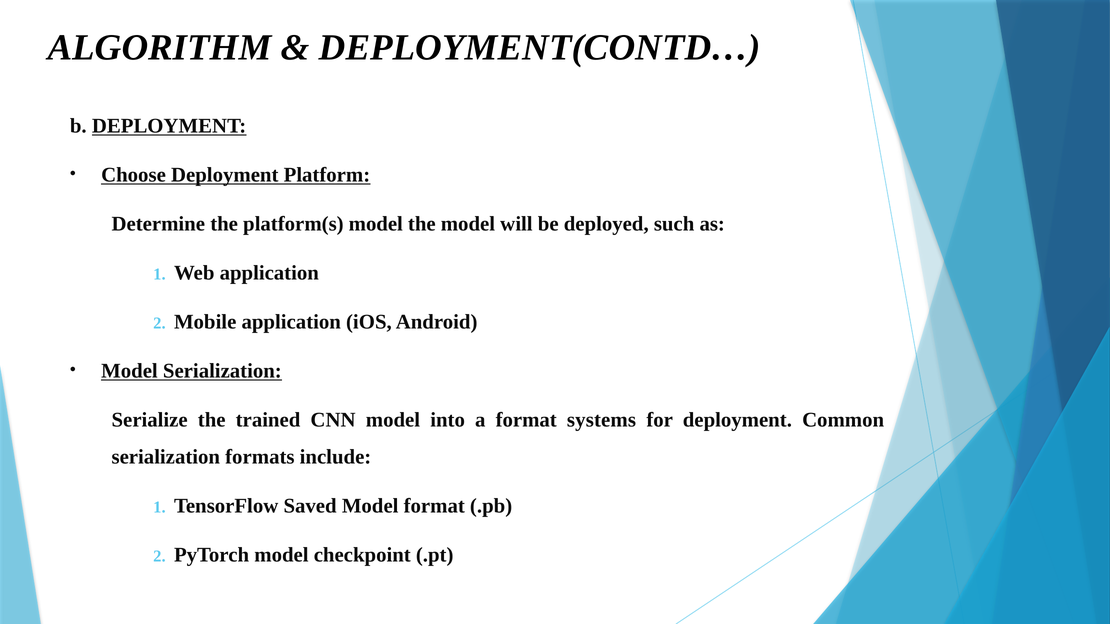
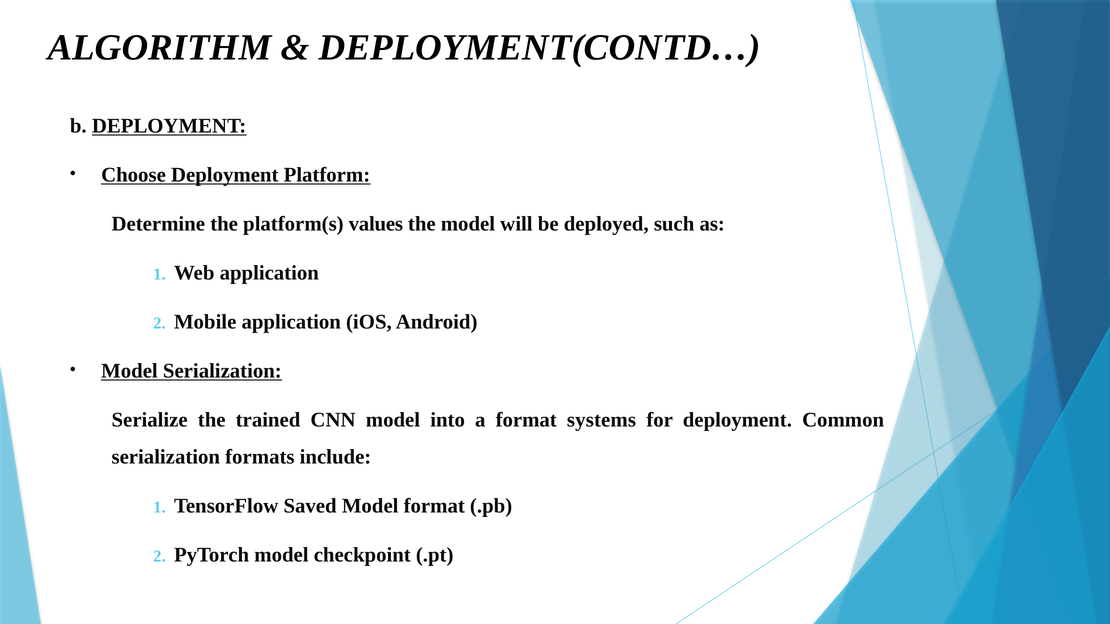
platform(s model: model -> values (376, 224)
